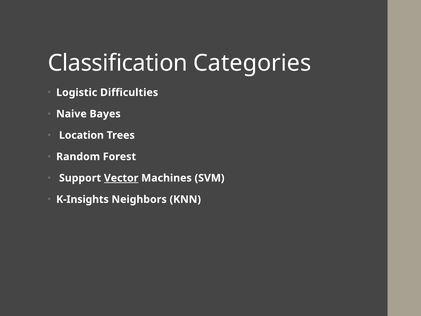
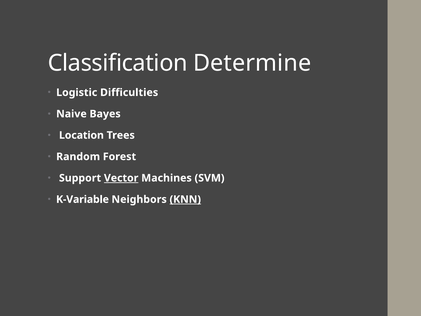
Categories: Categories -> Determine (252, 63)
K-Insights: K-Insights -> K-Variable (83, 199)
KNN underline: none -> present (185, 199)
